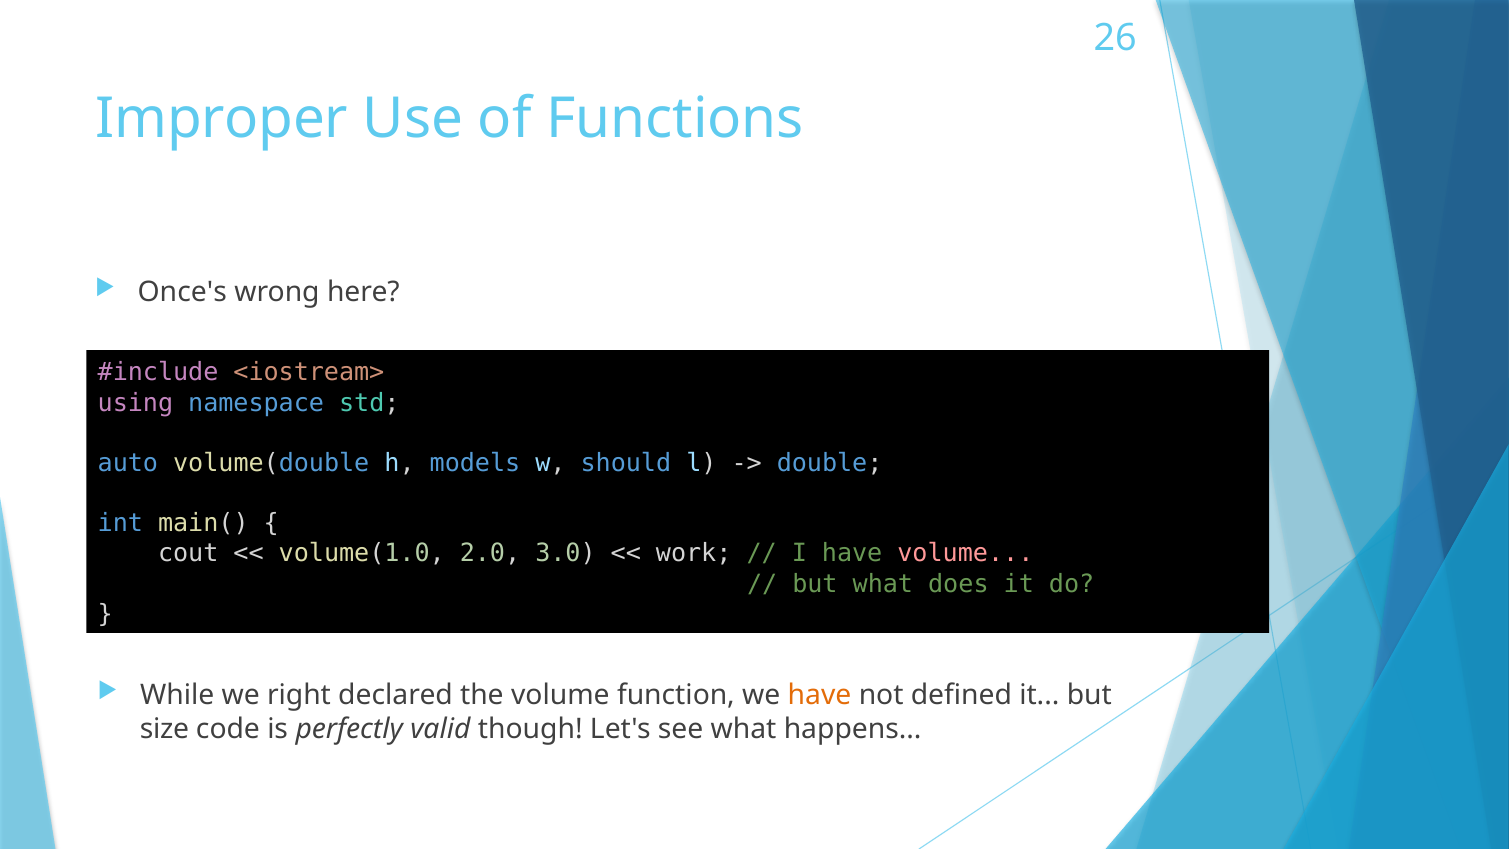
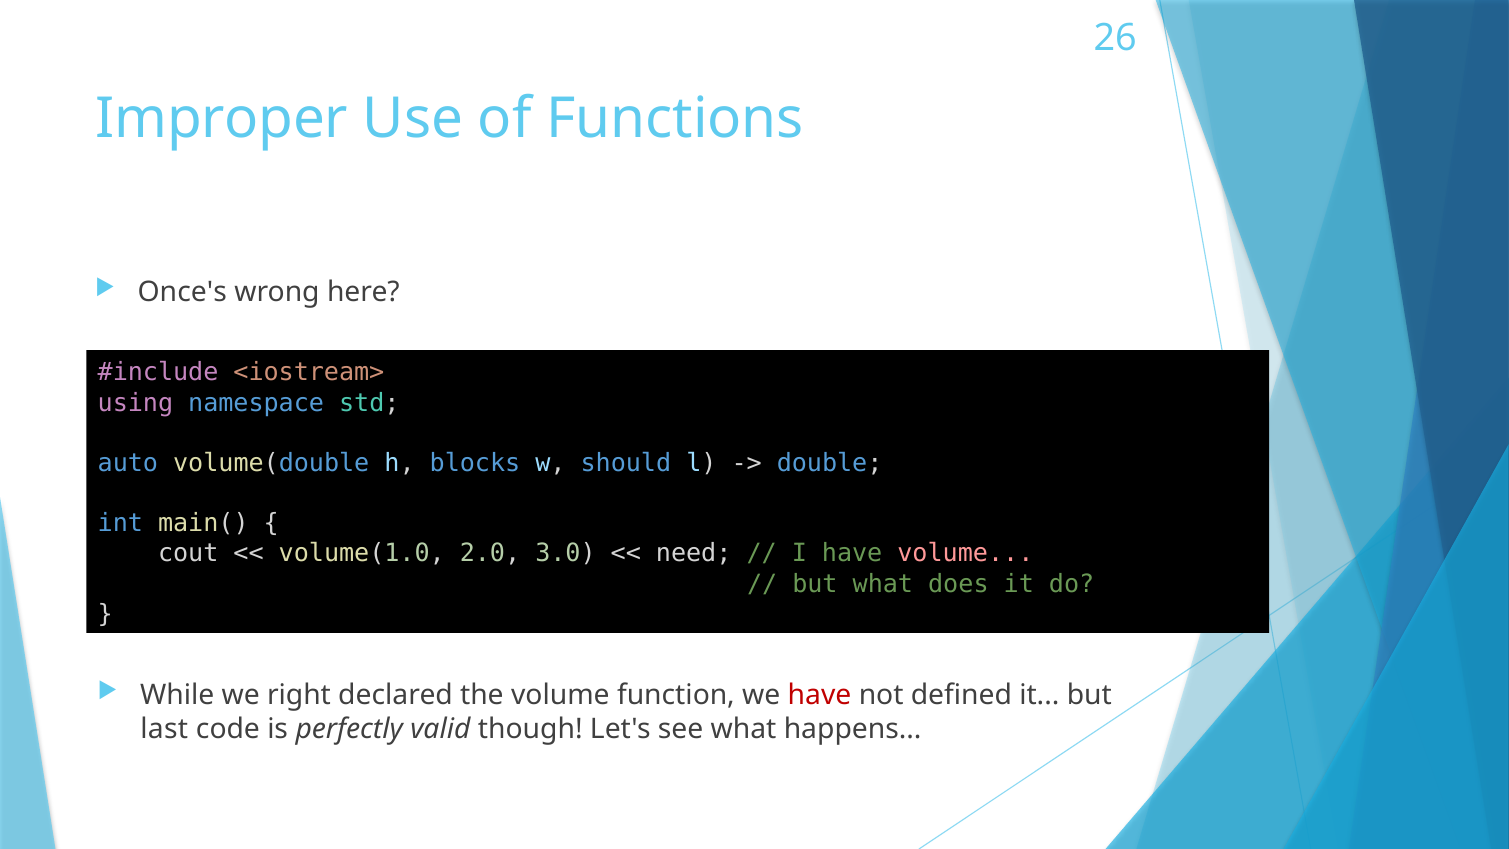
models: models -> blocks (475, 463)
work: work -> need (694, 554)
have colour: orange -> red (820, 695)
size: size -> last (164, 729)
